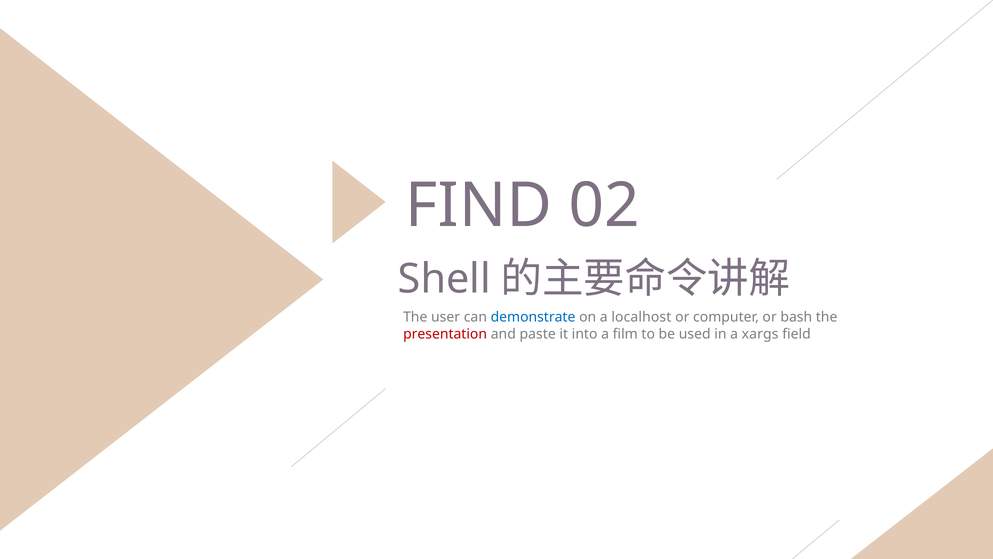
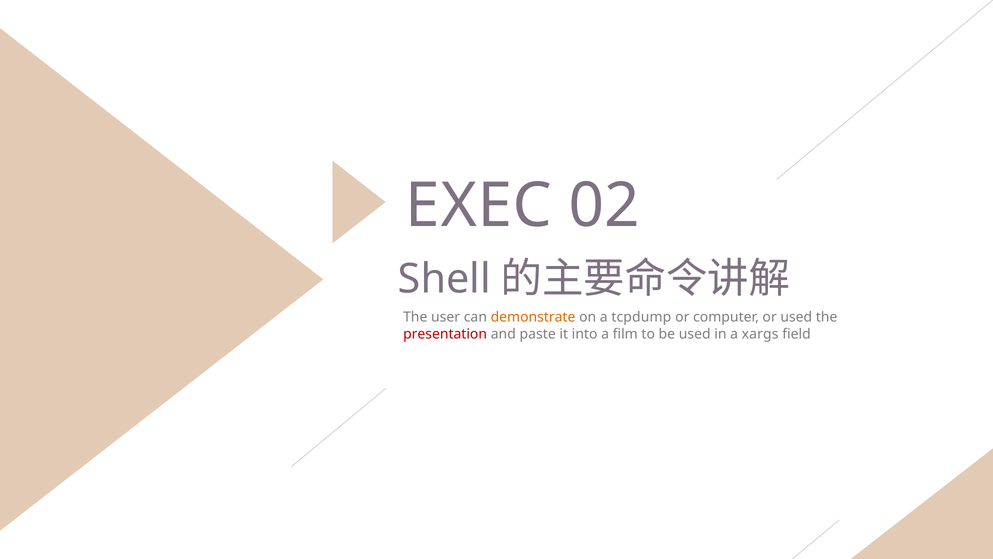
FIND: FIND -> EXEC (479, 206)
demonstrate colour: blue -> orange (533, 317)
localhost: localhost -> tcpdump (641, 317)
or bash: bash -> used (796, 317)
